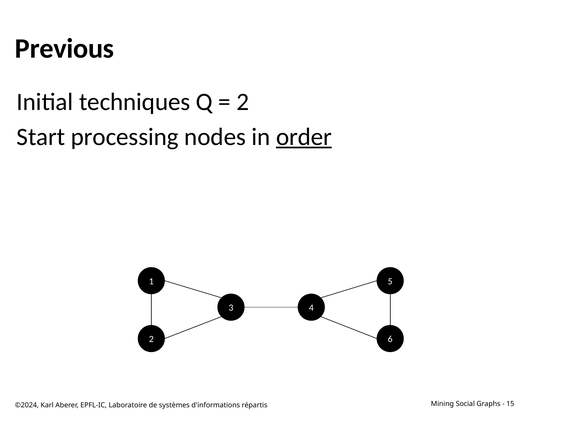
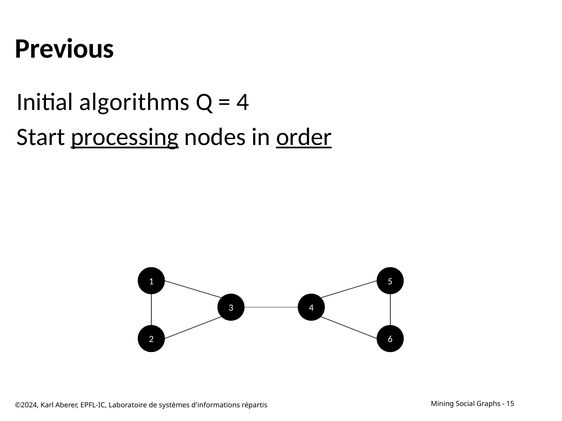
techniques: techniques -> algorithms (134, 102)
2: 2 -> 4 (243, 102)
processing underline: none -> present (125, 137)
